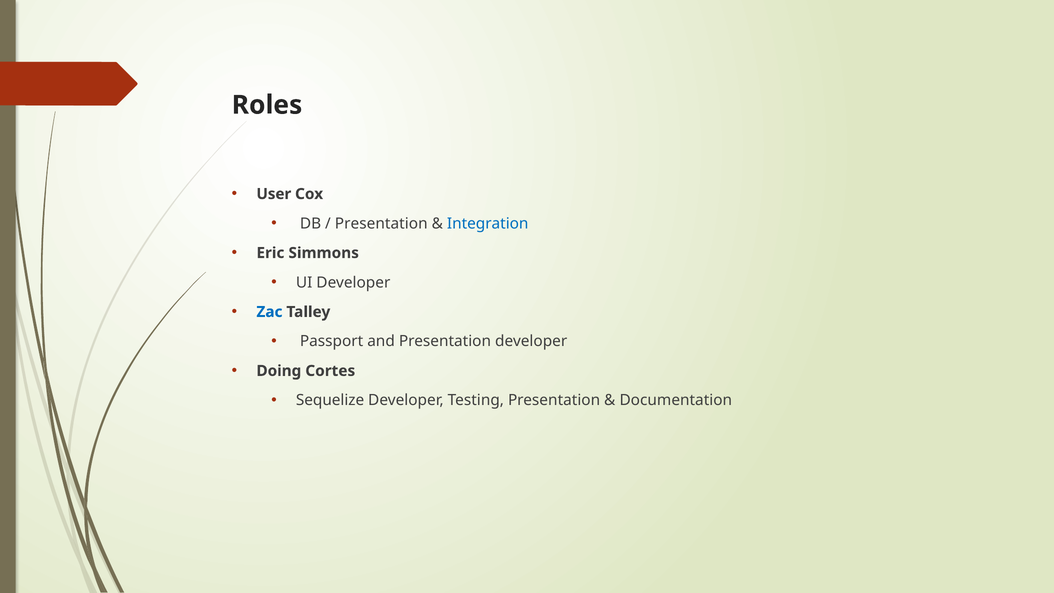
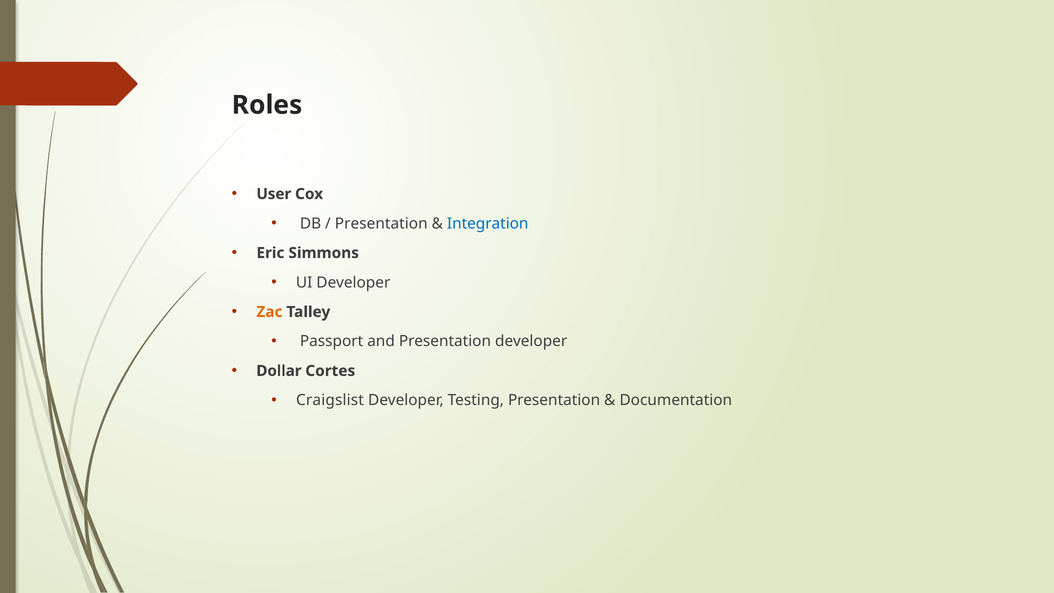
Zac colour: blue -> orange (269, 312)
Doing: Doing -> Dollar (279, 371)
Sequelize: Sequelize -> Craigslist (330, 400)
